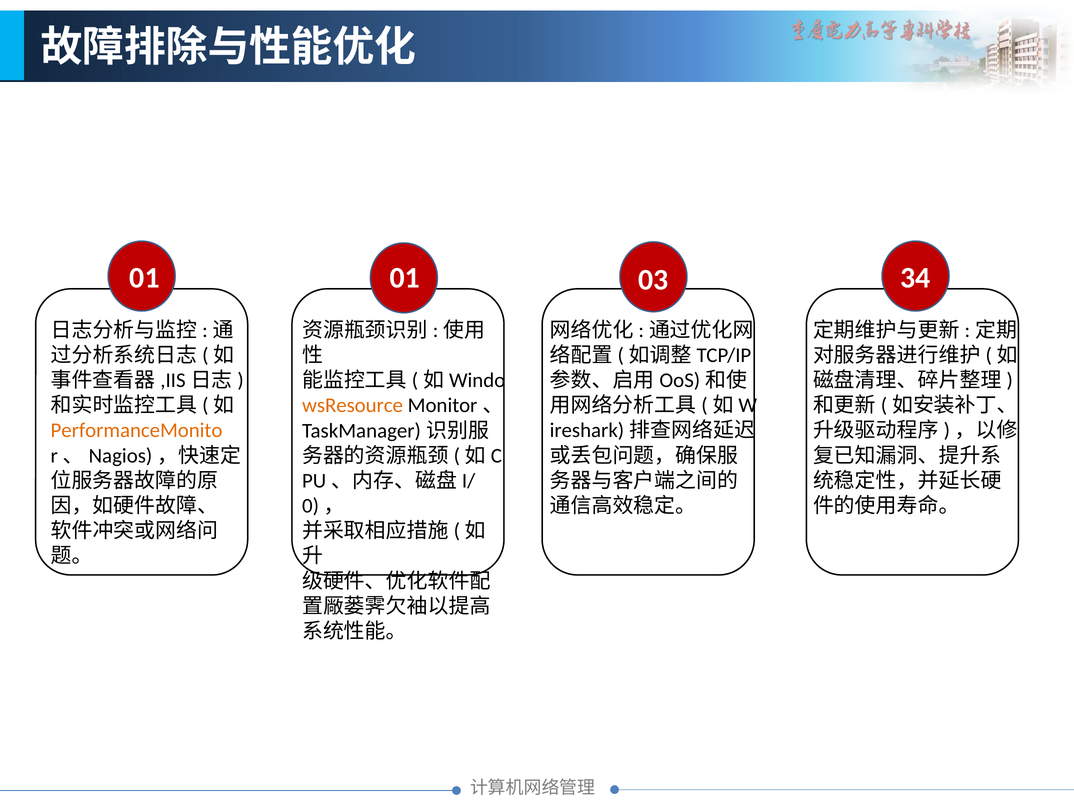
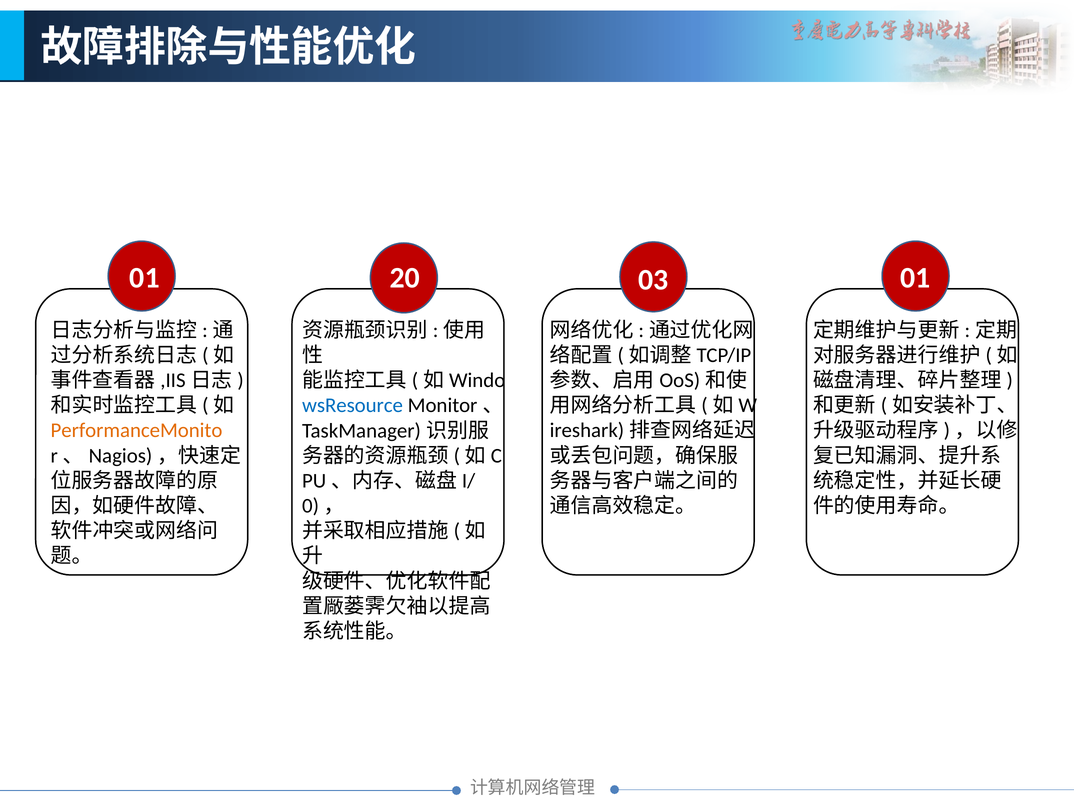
01 01: 01 -> 20 (405, 278)
03 34: 34 -> 01 (915, 278)
wsResource colour: orange -> blue (353, 405)
